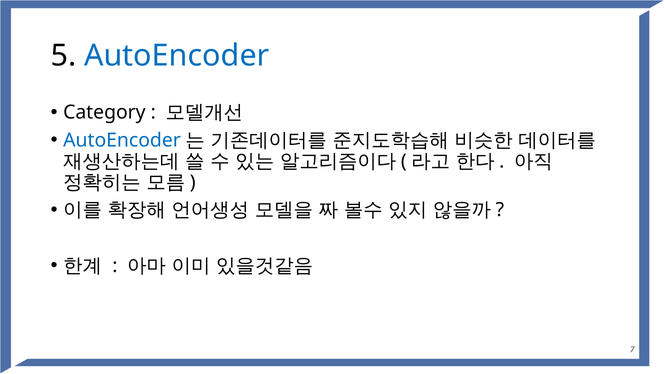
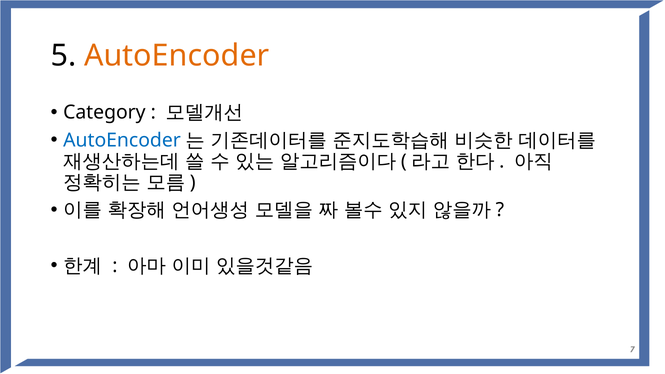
AutoEncoder colour: blue -> orange (177, 56)
